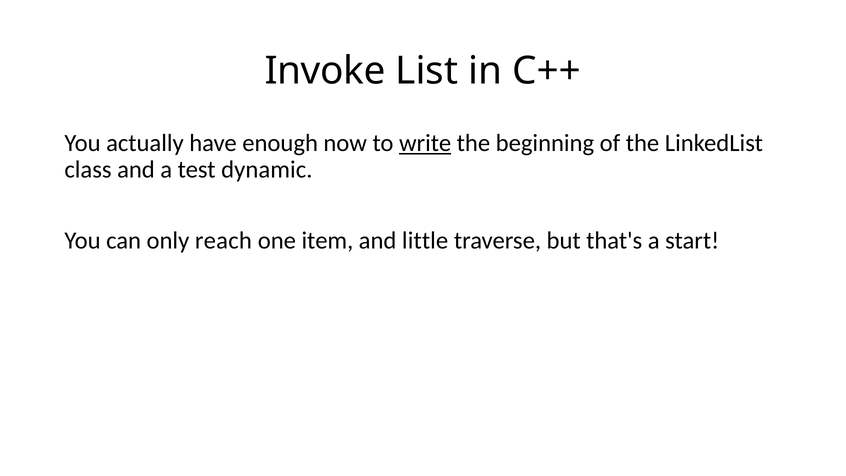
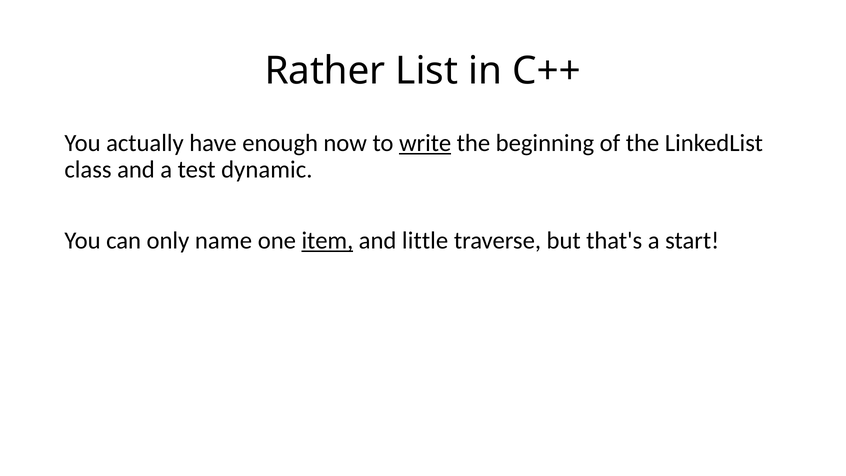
Invoke: Invoke -> Rather (325, 71)
reach: reach -> name (223, 241)
item underline: none -> present (327, 241)
